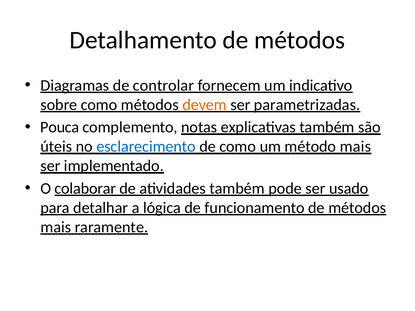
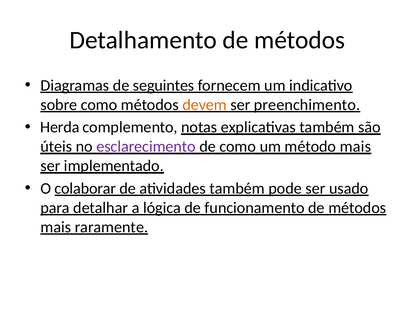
controlar: controlar -> seguintes (164, 85)
parametrizadas: parametrizadas -> preenchimento (307, 105)
Pouca: Pouca -> Herda (60, 127)
esclarecimento colour: blue -> purple (146, 147)
